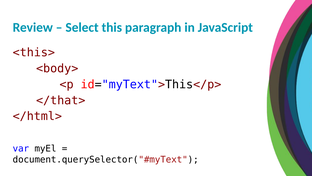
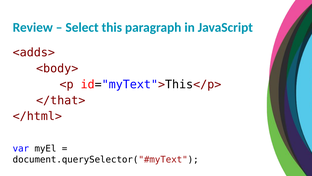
<this>: <this> -> <adds> (34, 52)
